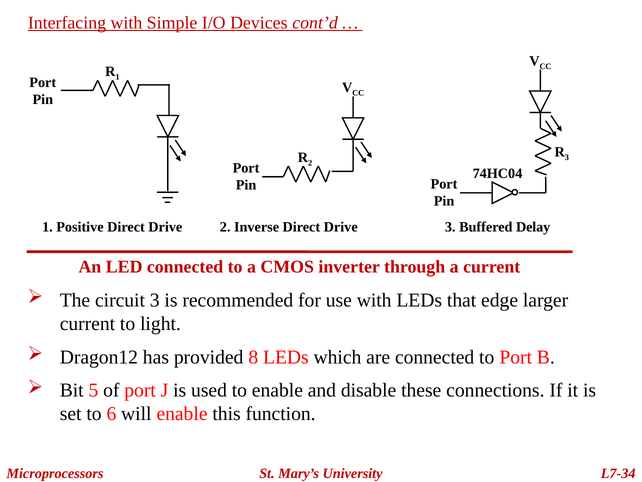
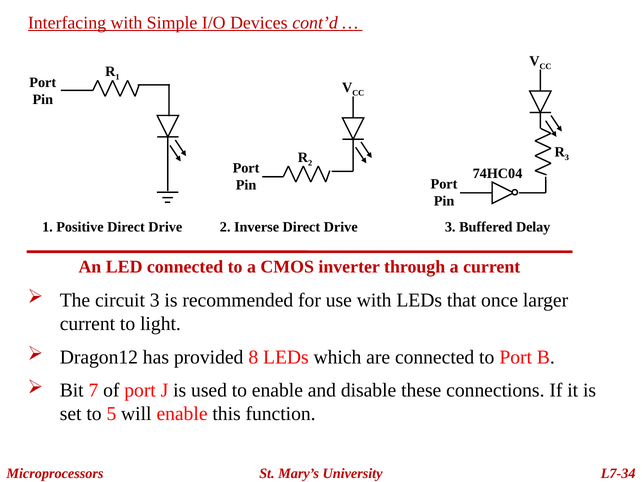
edge: edge -> once (500, 300)
5: 5 -> 7 (93, 390)
6: 6 -> 5 (111, 414)
